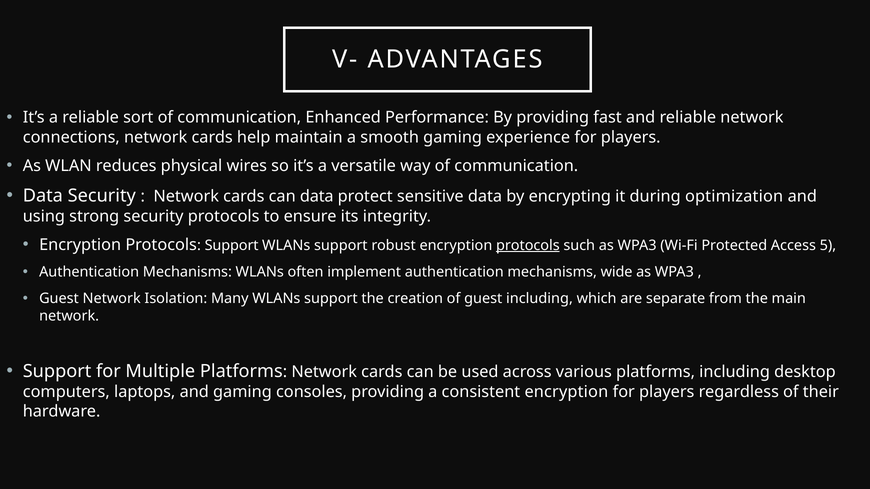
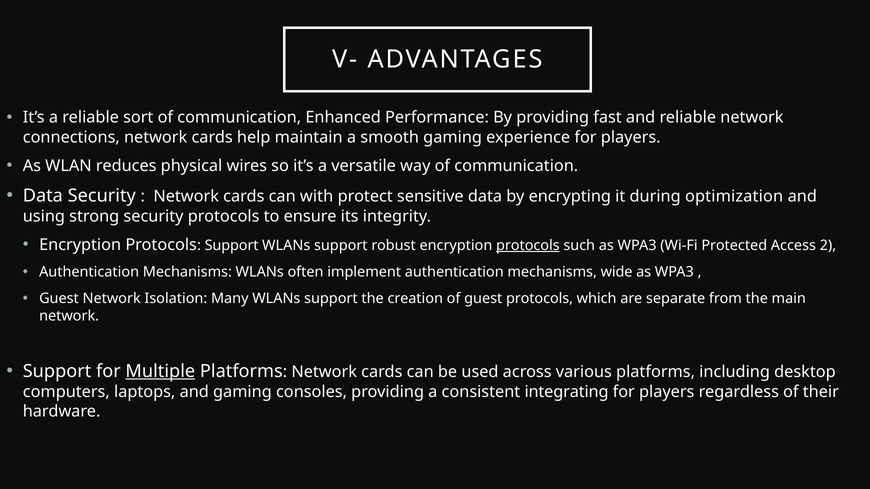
can data: data -> with (317, 196)
5: 5 -> 2 (828, 246)
guest including: including -> protocols (540, 299)
Multiple underline: none -> present (160, 372)
consistent encryption: encryption -> integrating (567, 392)
